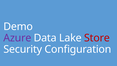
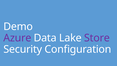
Store colour: red -> purple (97, 38)
